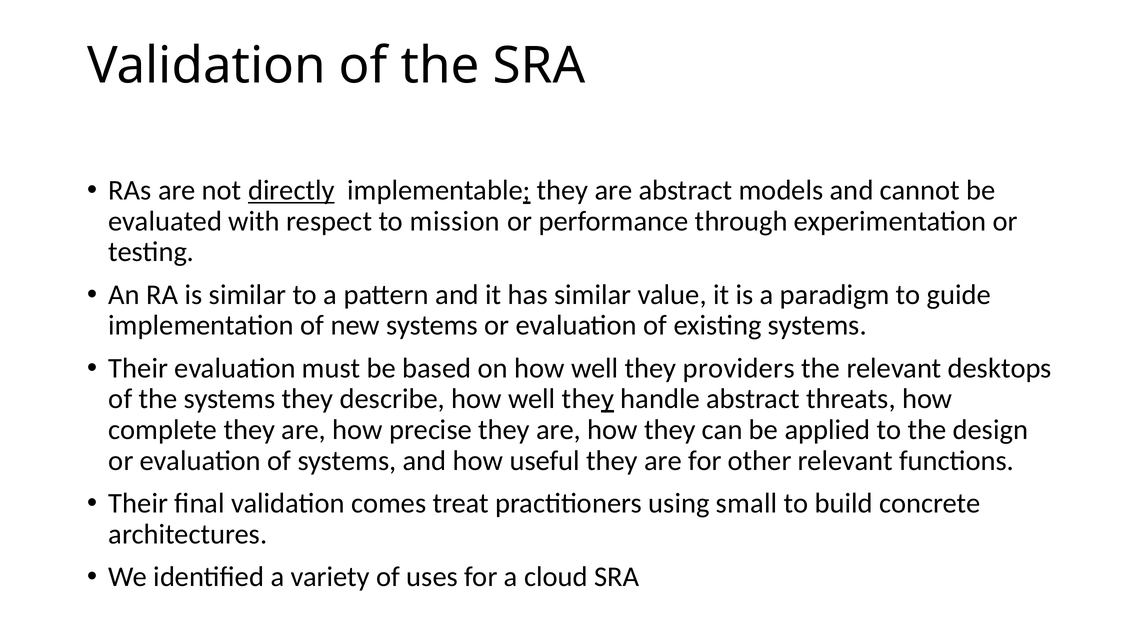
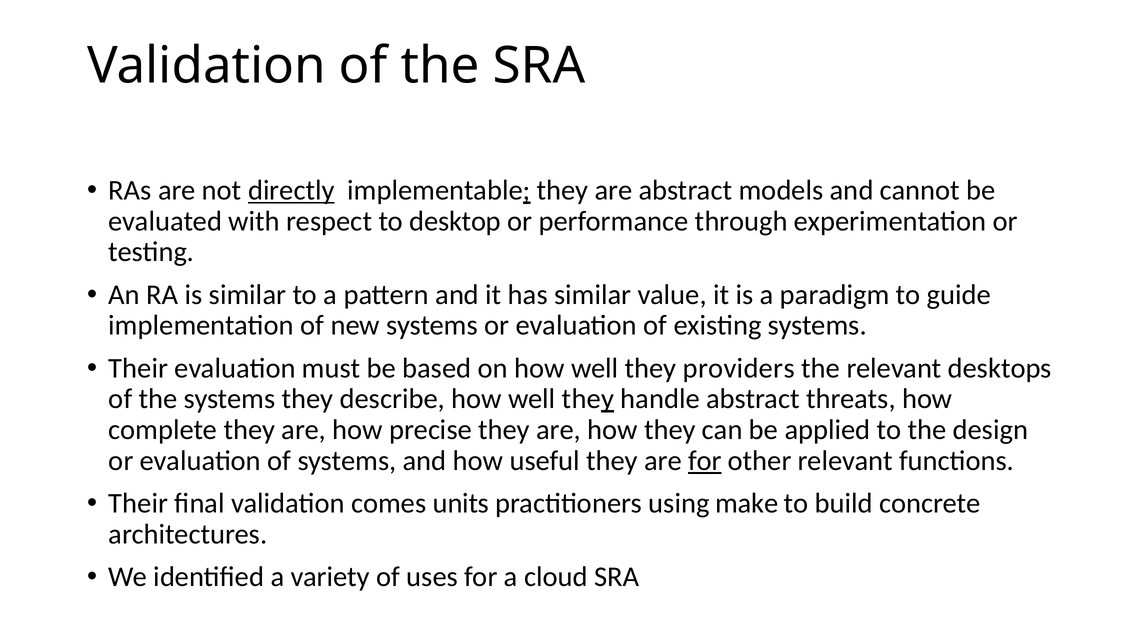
mission: mission -> desktop (455, 221)
for underline: none -> present (705, 461)
treat: treat -> units (461, 504)
small: small -> make (747, 504)
